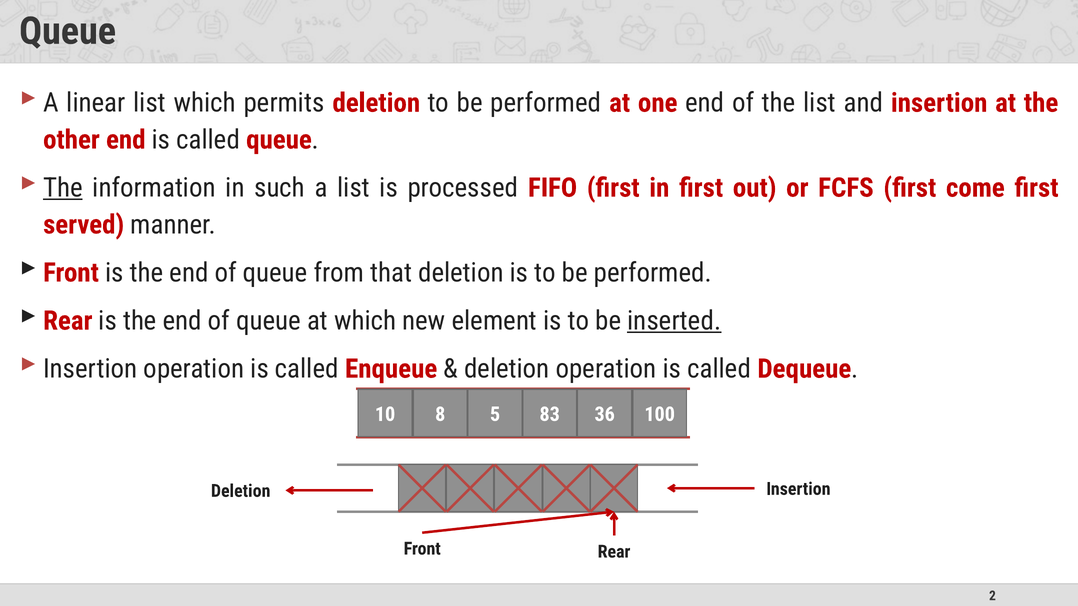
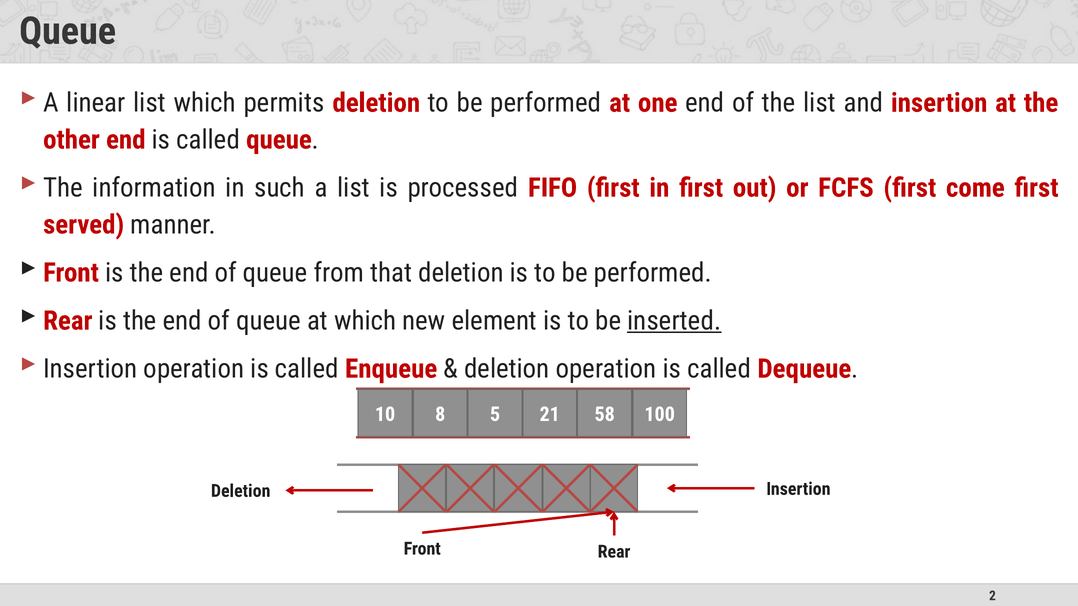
The underline: present -> none (63, 188)
83: 83 -> 21 (550, 415)
36: 36 -> 58 (605, 415)
